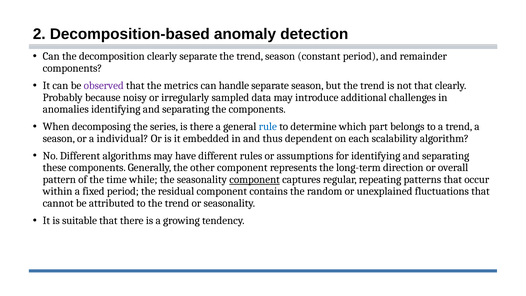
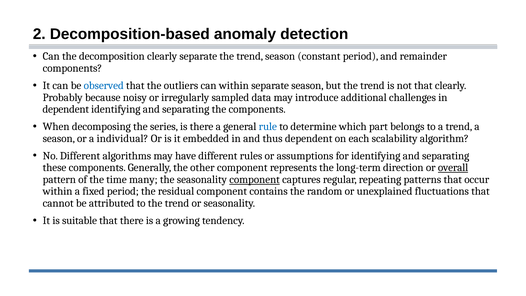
observed colour: purple -> blue (104, 86)
metrics: metrics -> outliers (181, 86)
can handle: handle -> within (234, 86)
anomalies: anomalies -> dependent (66, 109)
overall underline: none -> present (453, 168)
while: while -> many (143, 179)
